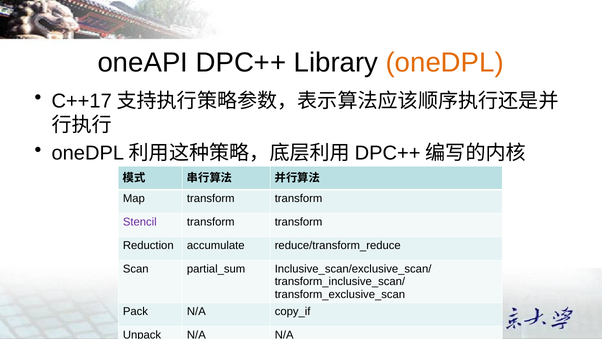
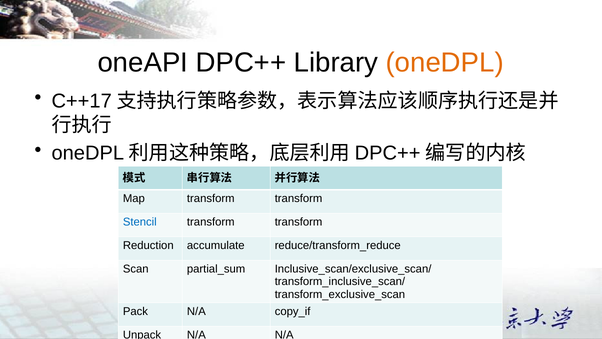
Stencil colour: purple -> blue (140, 222)
